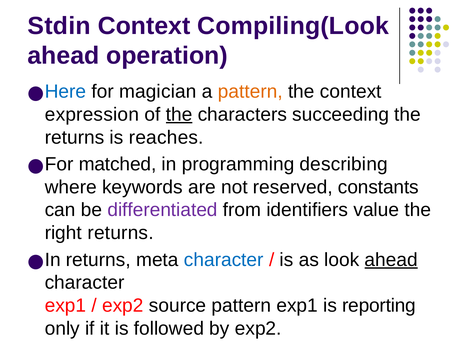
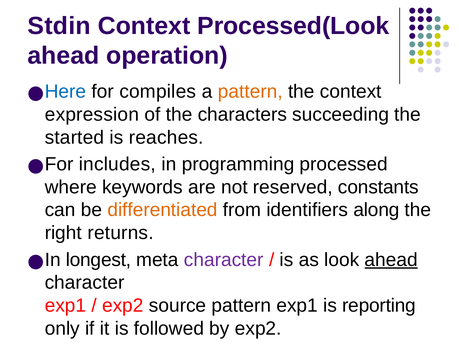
Compiling(Look: Compiling(Look -> Processed(Look (293, 26)
magician: magician -> compiles (158, 92)
the underline: present -> none (179, 115)
returns: returns -> started (74, 137)
matched: matched -> includes (117, 164)
describing: describing -> processed (344, 164)
differentiated colour: purple -> orange (163, 210)
value: value -> along (376, 210)
In returns: returns -> longest (98, 260)
character colour: blue -> purple (224, 260)
